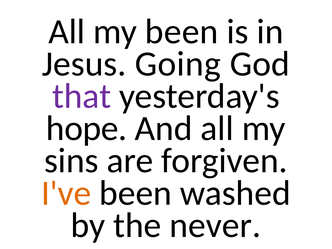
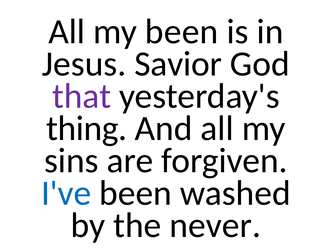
Going: Going -> Savior (178, 64)
hope: hope -> thing (87, 129)
I've colour: orange -> blue (66, 193)
